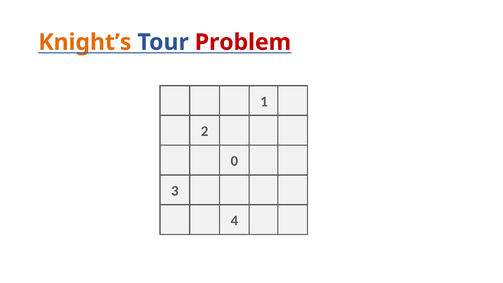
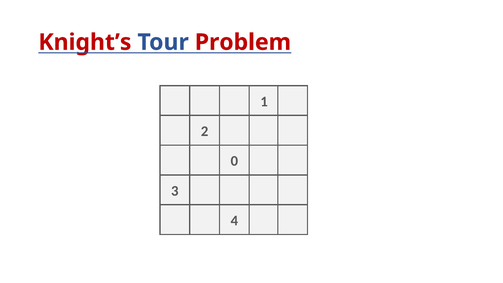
Knight’s colour: orange -> red (85, 42)
